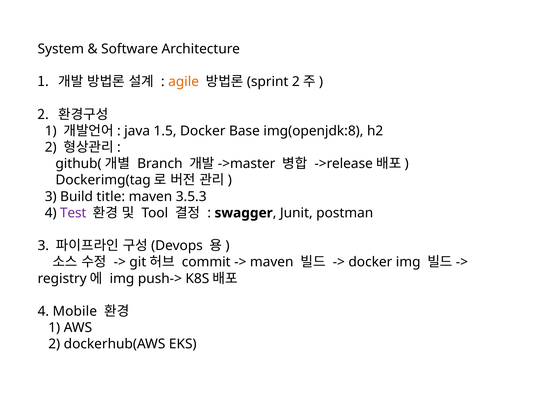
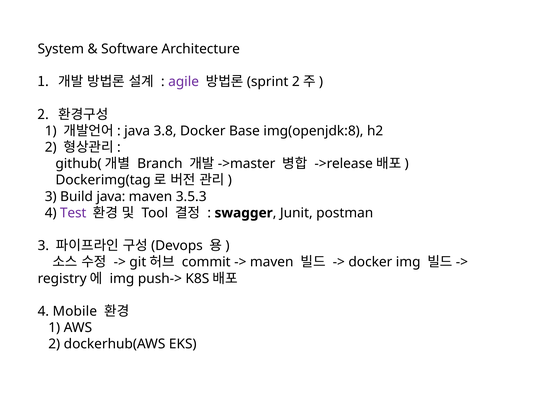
agile colour: orange -> purple (184, 82)
1.5: 1.5 -> 3.8 (165, 131)
Build title: title -> java (111, 197)
